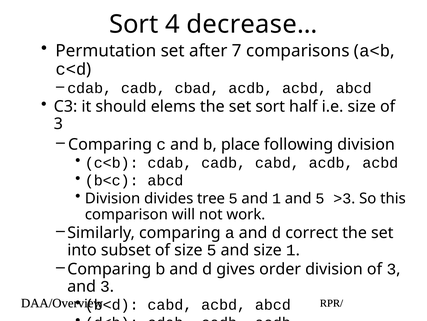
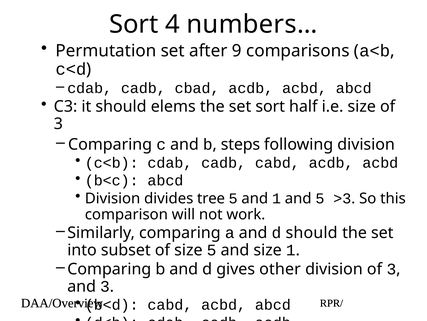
decrease…: decrease… -> numbers… (252, 24)
7: 7 -> 9 (237, 51)
place: place -> steps (240, 144)
d correct: correct -> should (312, 232)
order: order -> other (280, 269)
